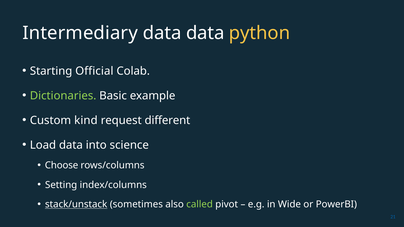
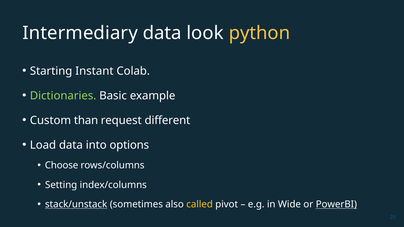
data data: data -> look (205, 33)
Official: Official -> Instant (94, 71)
kind: kind -> than (86, 121)
science: science -> options (129, 145)
called colour: light green -> yellow (200, 205)
PowerBI underline: none -> present (336, 205)
